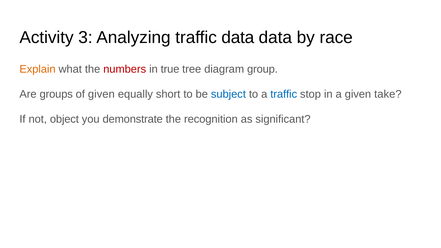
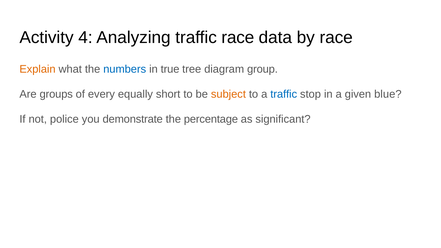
3: 3 -> 4 (85, 37)
traffic data: data -> race (238, 37)
numbers colour: red -> blue (125, 69)
of given: given -> every (101, 94)
subject colour: blue -> orange (228, 94)
take: take -> blue (388, 94)
object: object -> police (64, 119)
recognition: recognition -> percentage (211, 119)
